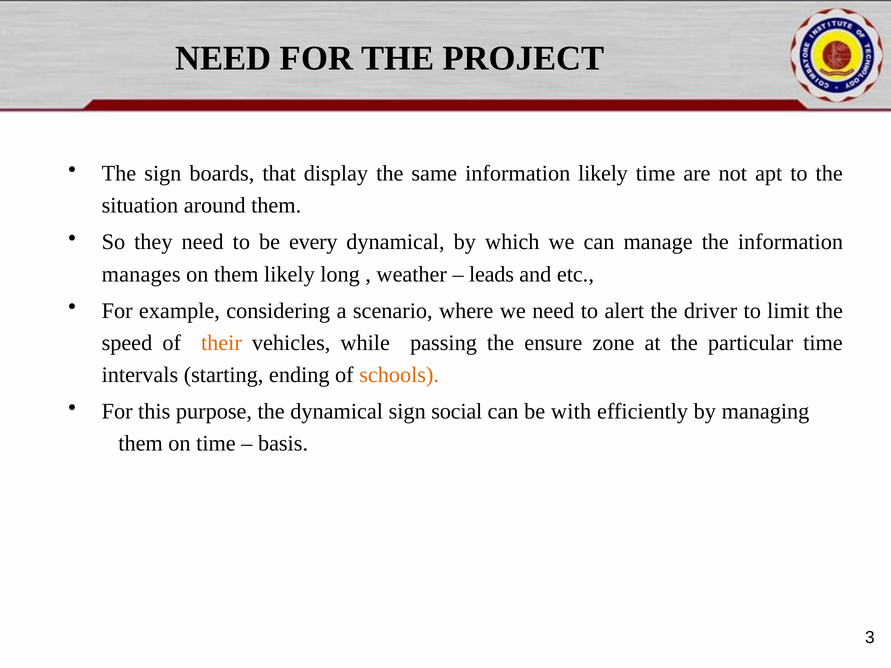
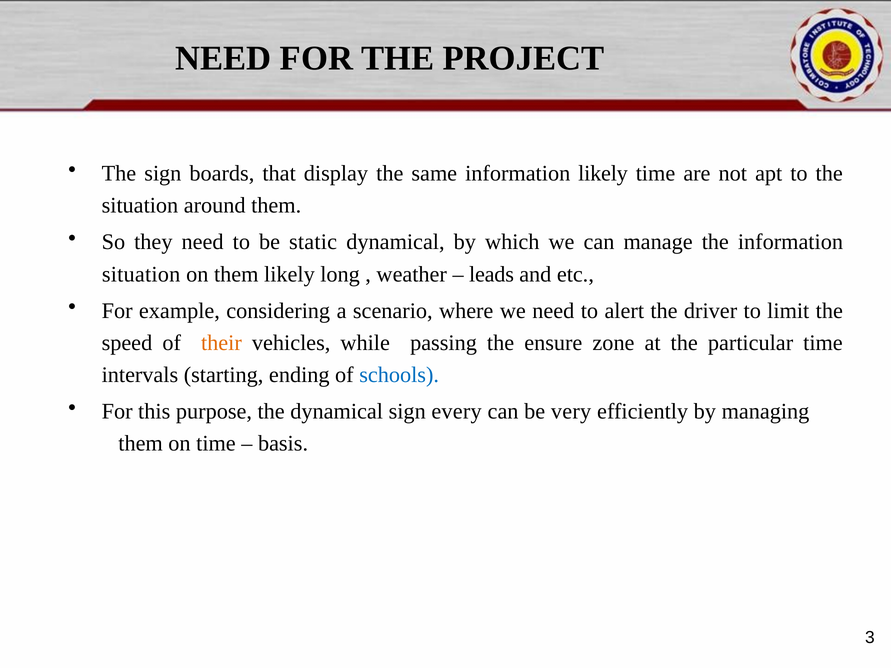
every: every -> static (313, 242)
manages: manages -> situation (141, 274)
schools colour: orange -> blue (399, 375)
social: social -> every (457, 411)
with: with -> very (571, 411)
